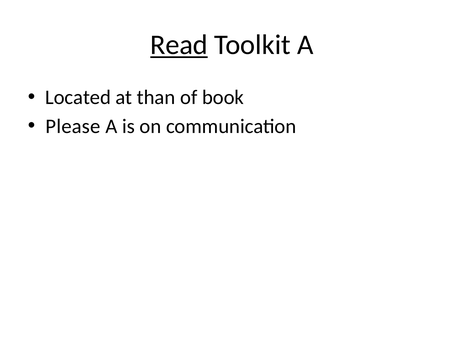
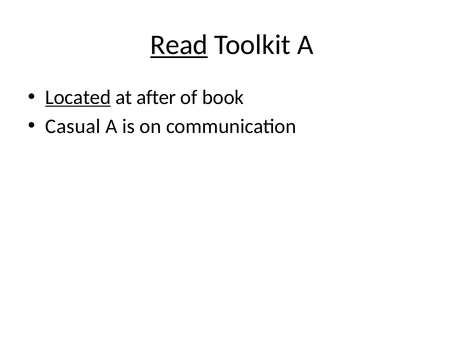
Located underline: none -> present (78, 97)
than: than -> after (156, 97)
Please: Please -> Casual (73, 126)
